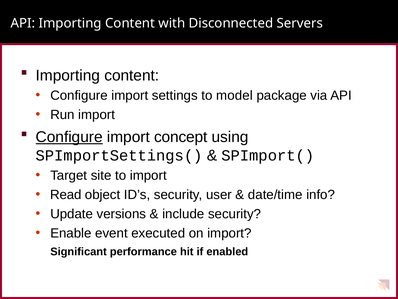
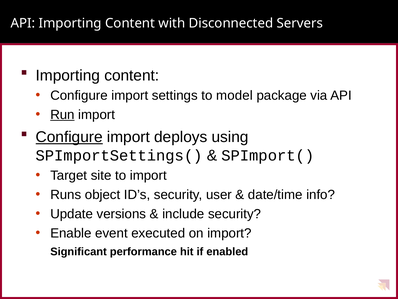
Run underline: none -> present (62, 114)
concept: concept -> deploys (181, 137)
Read: Read -> Runs (66, 194)
